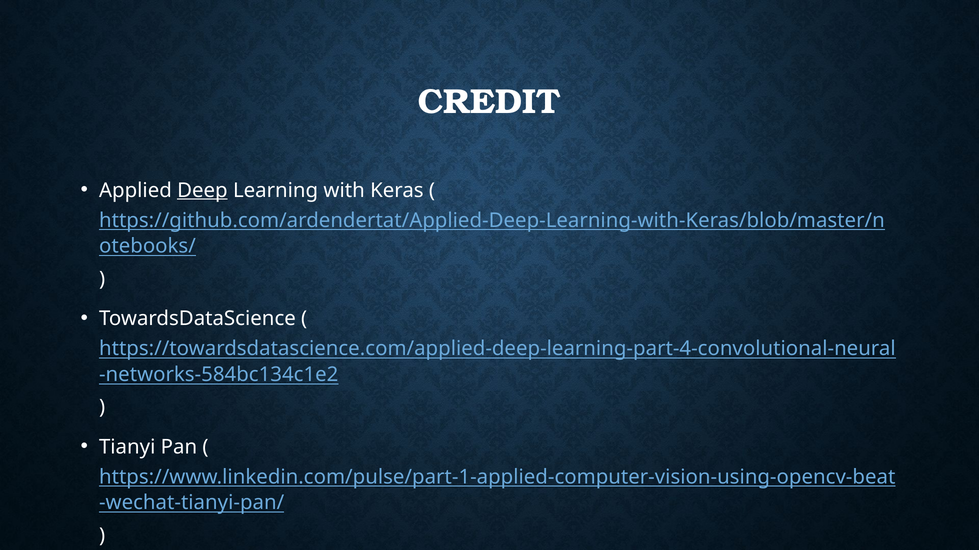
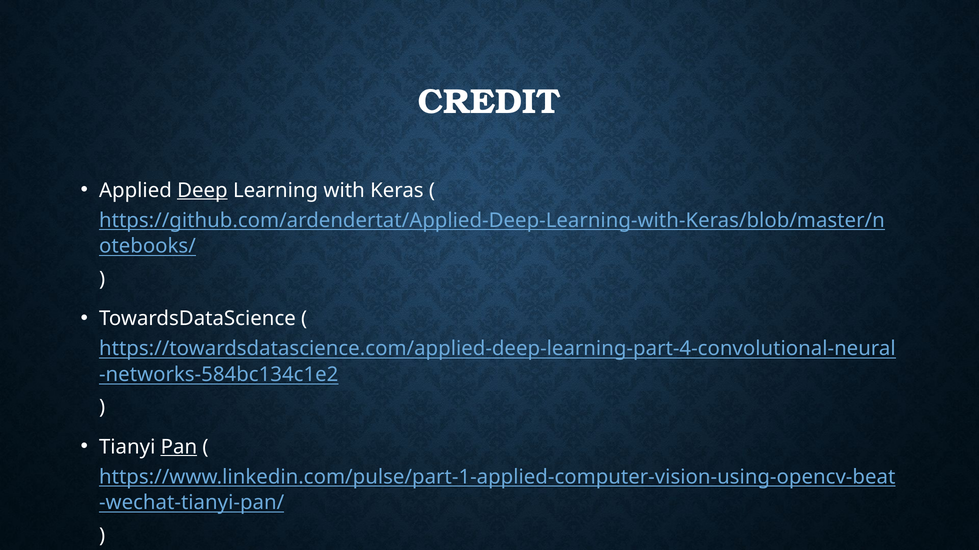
Pan underline: none -> present (179, 447)
